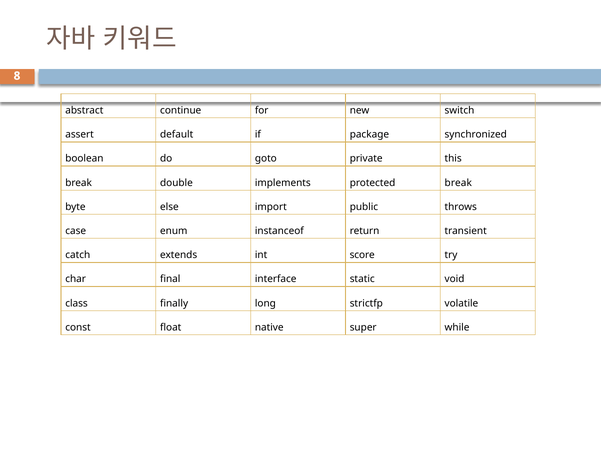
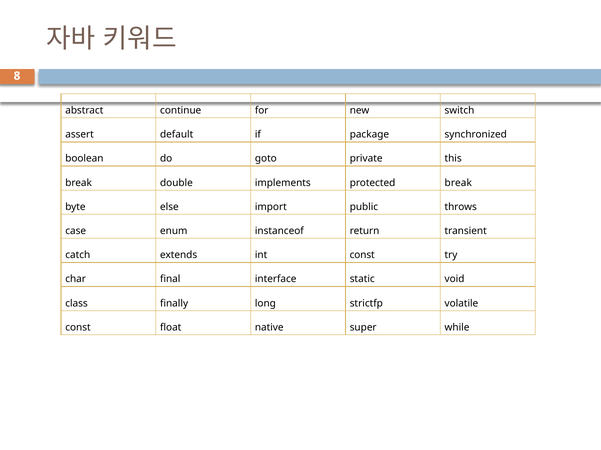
int score: score -> const (362, 255)
